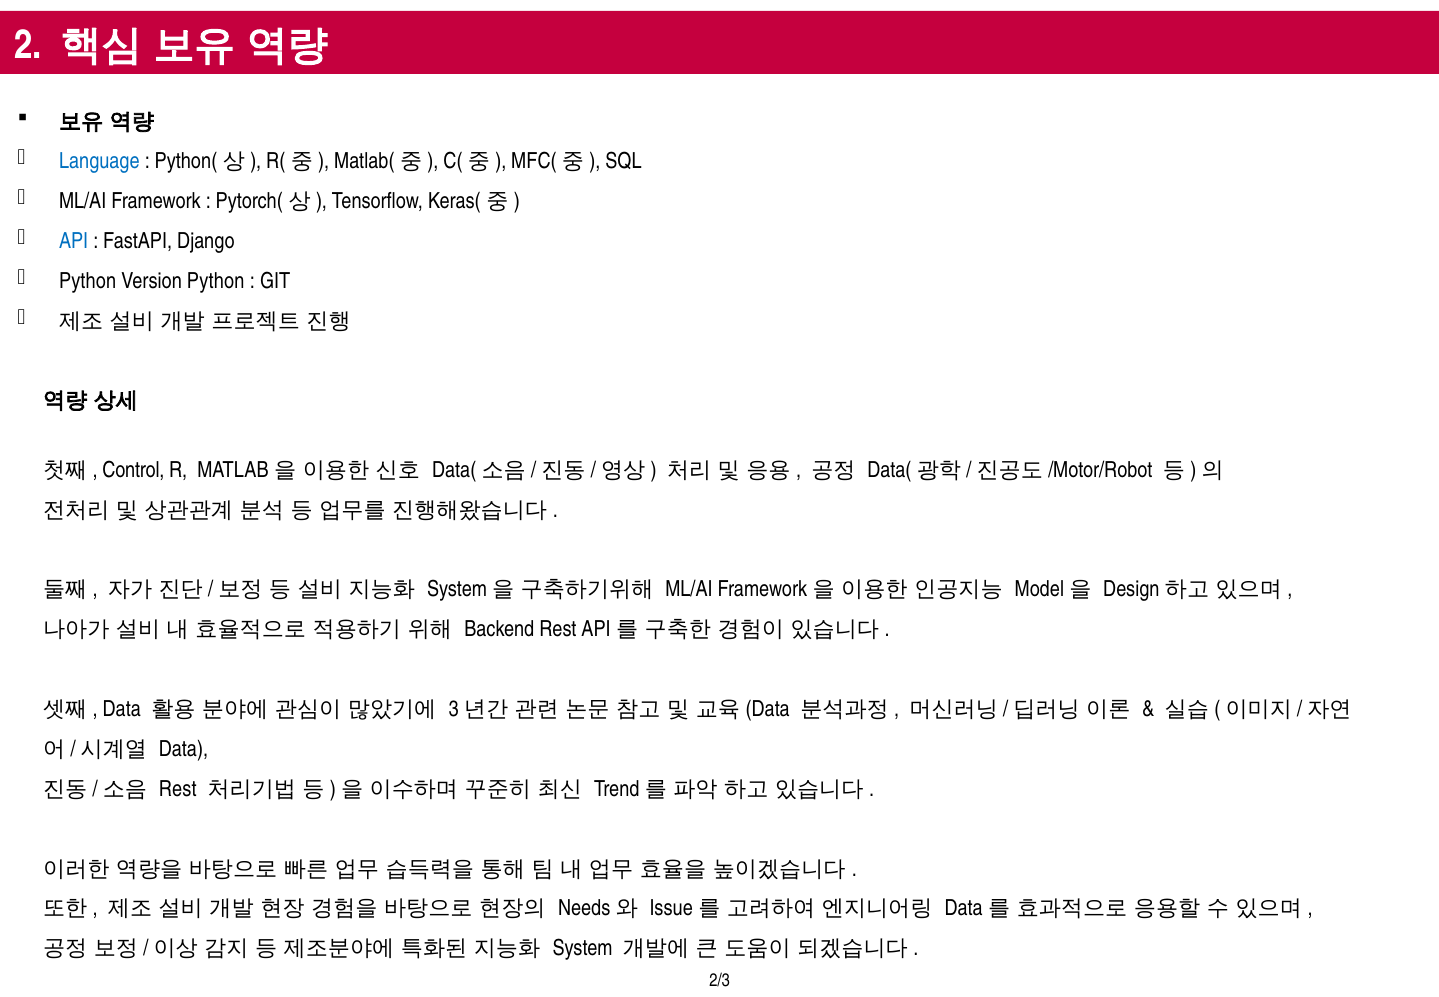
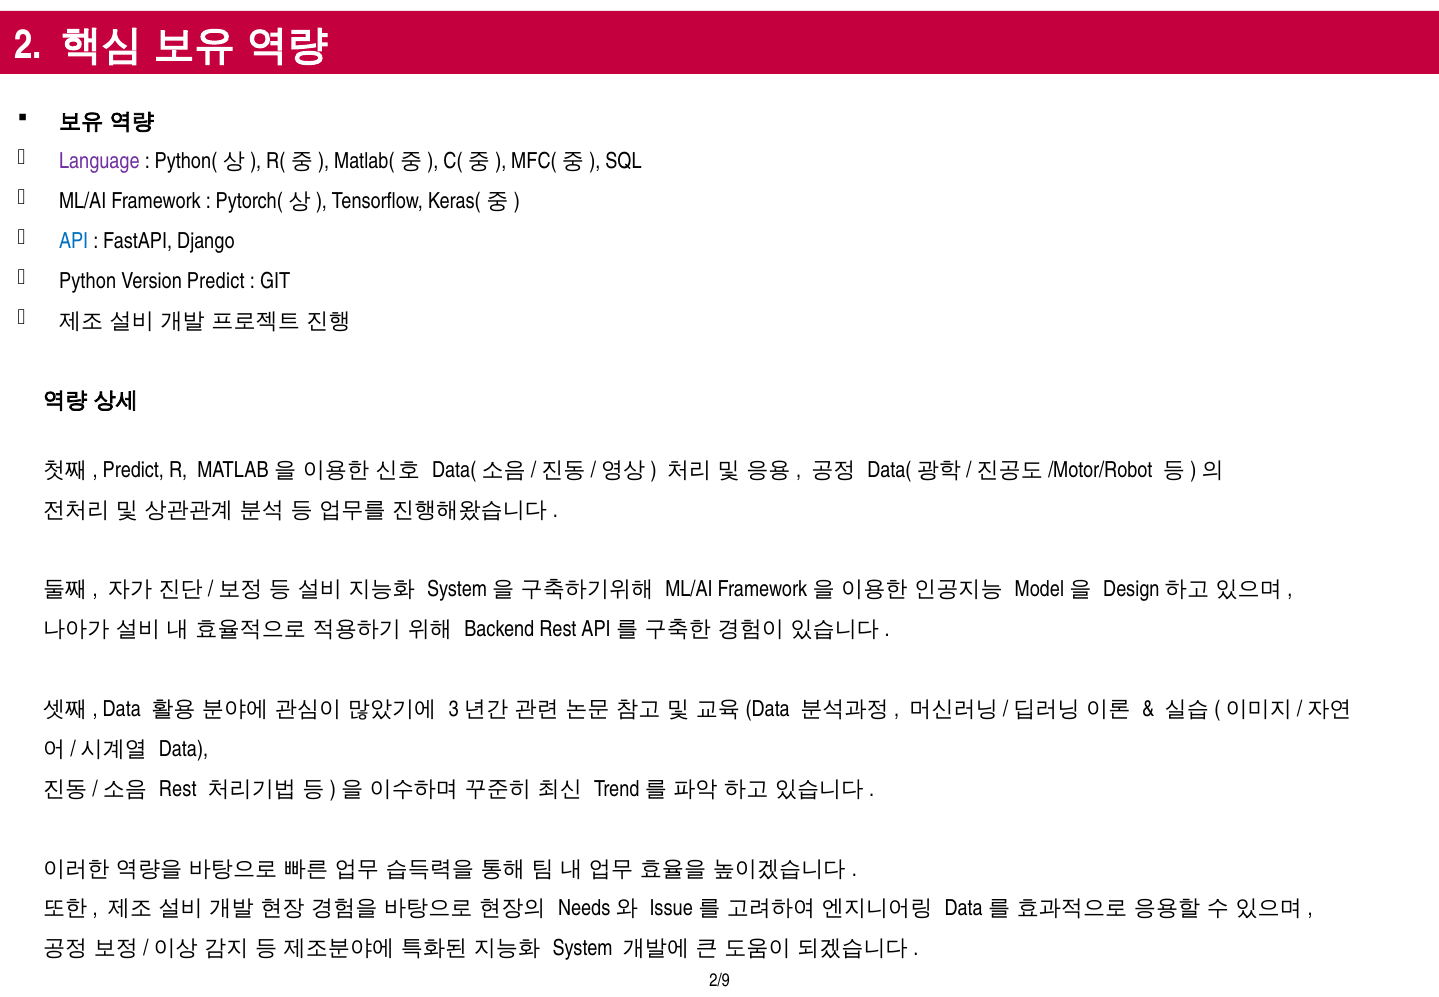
Language colour: blue -> purple (99, 161)
Version Python: Python -> Predict (216, 281)
Control: Control -> Predict (133, 470)
2/3: 2/3 -> 2/9 (720, 980)
